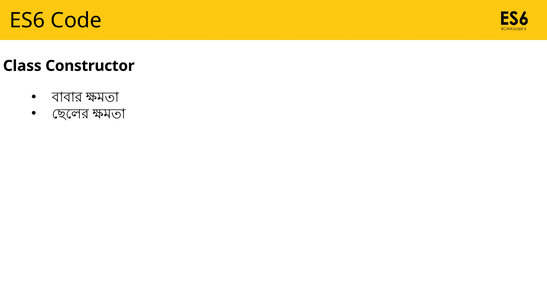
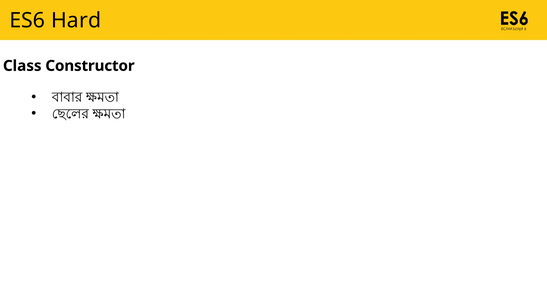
Code: Code -> Hard (76, 20)
